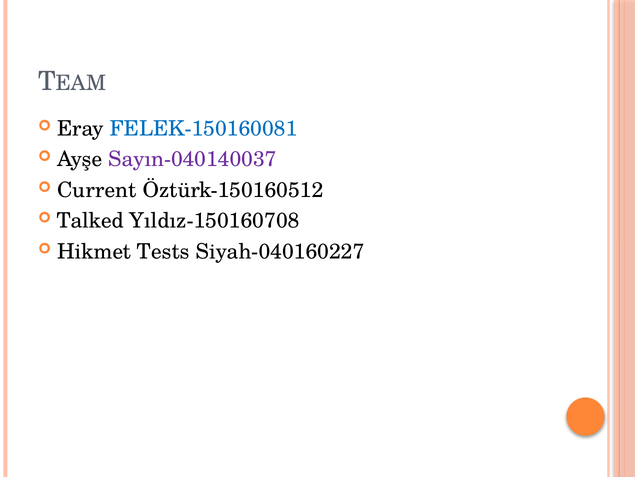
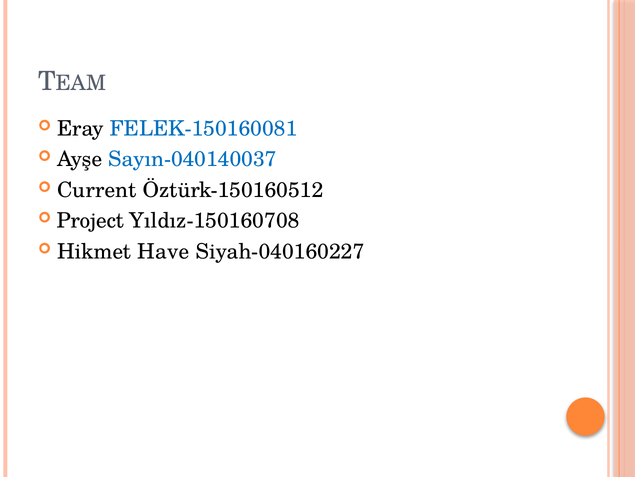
Sayın-040140037 colour: purple -> blue (192, 159)
Talked: Talked -> Project (90, 221)
Tests: Tests -> Have (163, 251)
